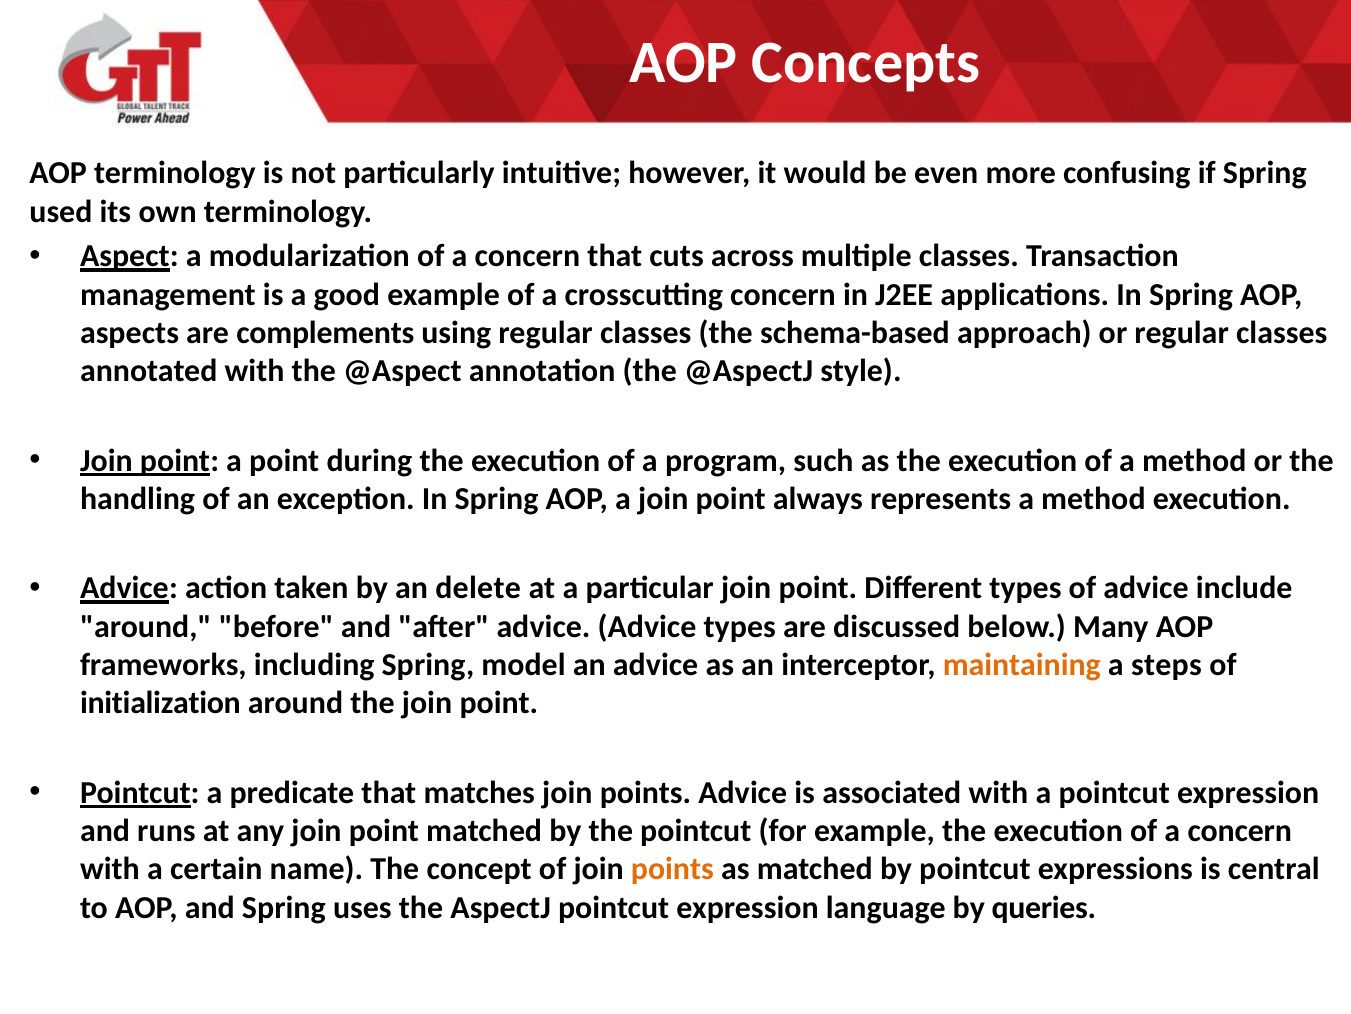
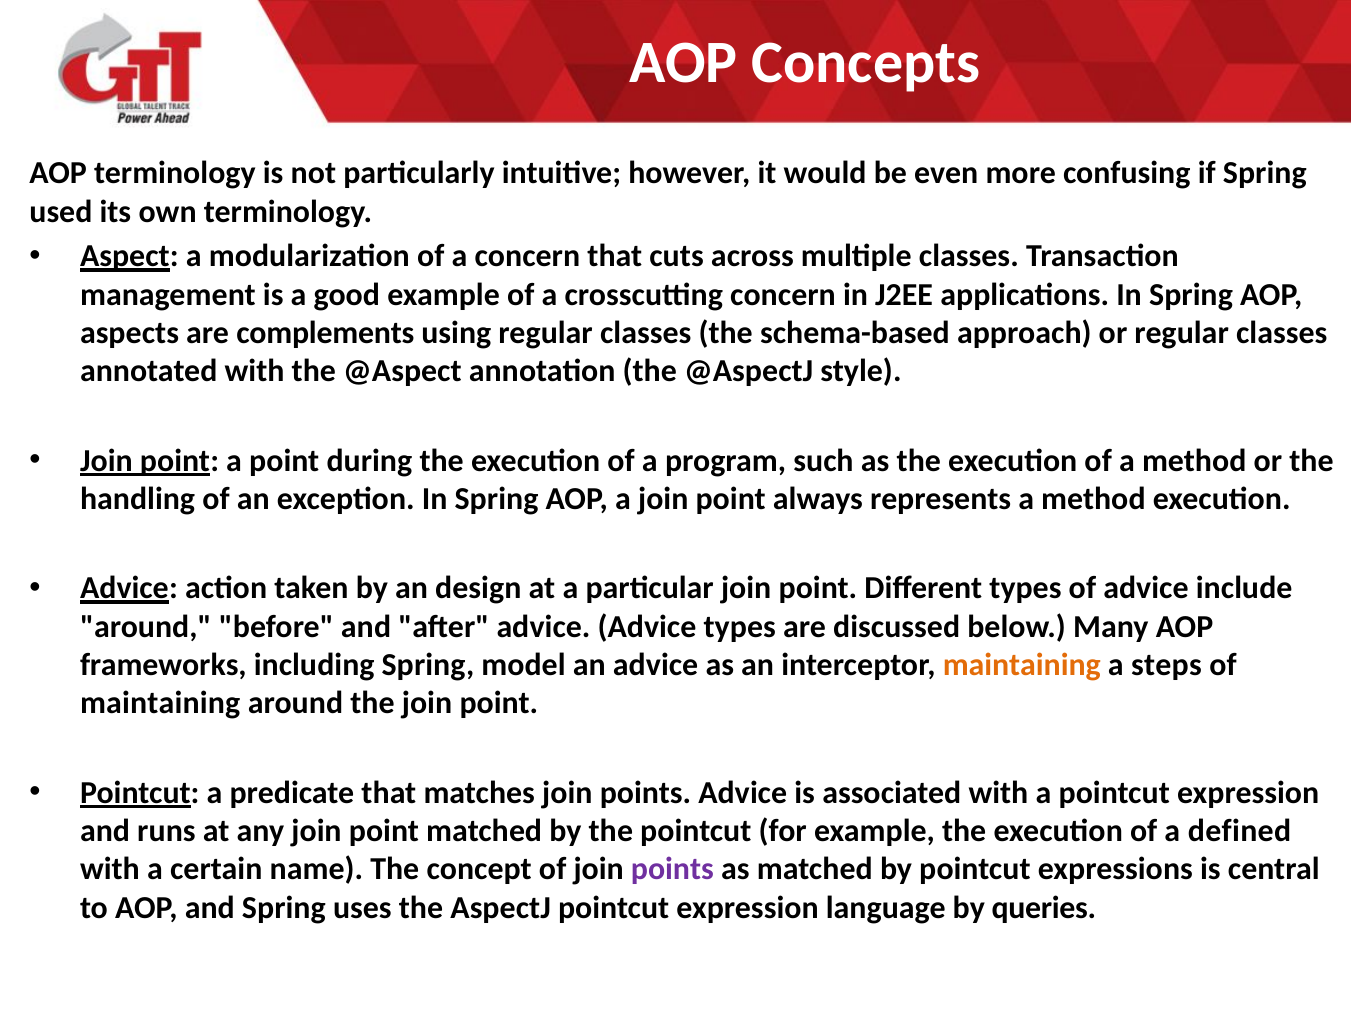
delete: delete -> design (478, 588)
initialization: initialization -> maintaining (160, 703)
execution of a concern: concern -> defined (1240, 830)
points colour: orange -> purple (672, 869)
